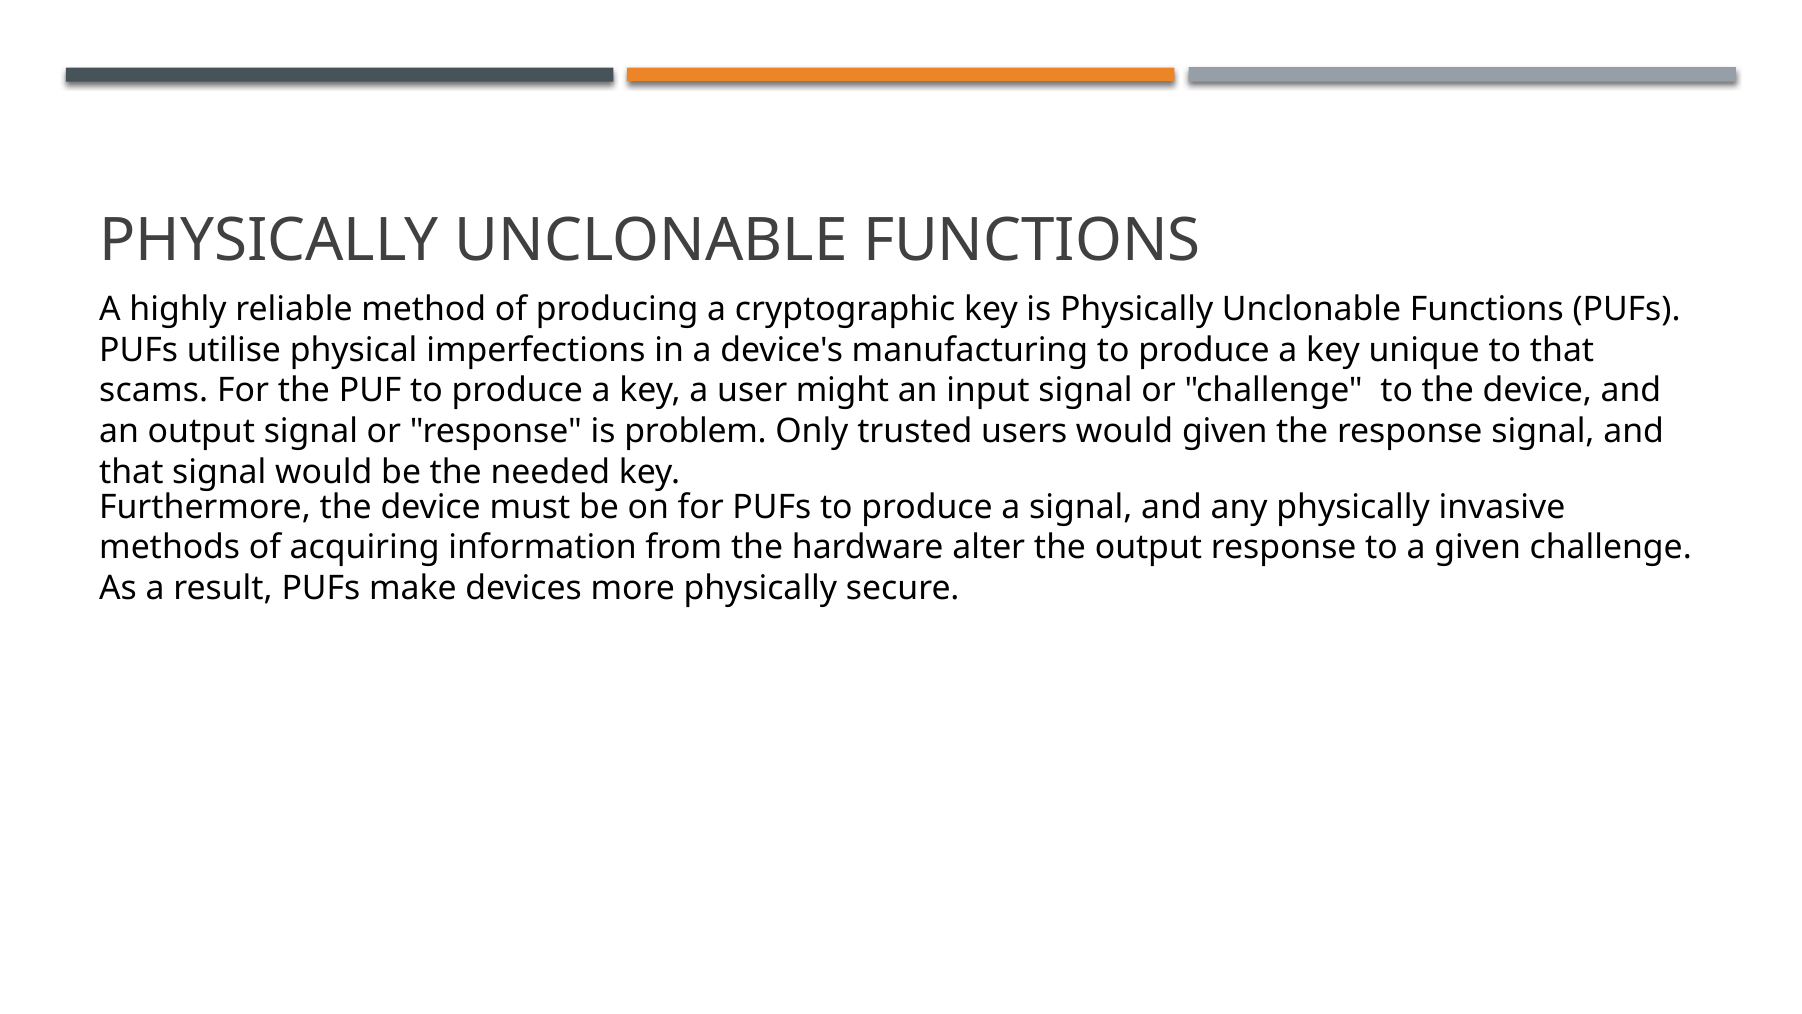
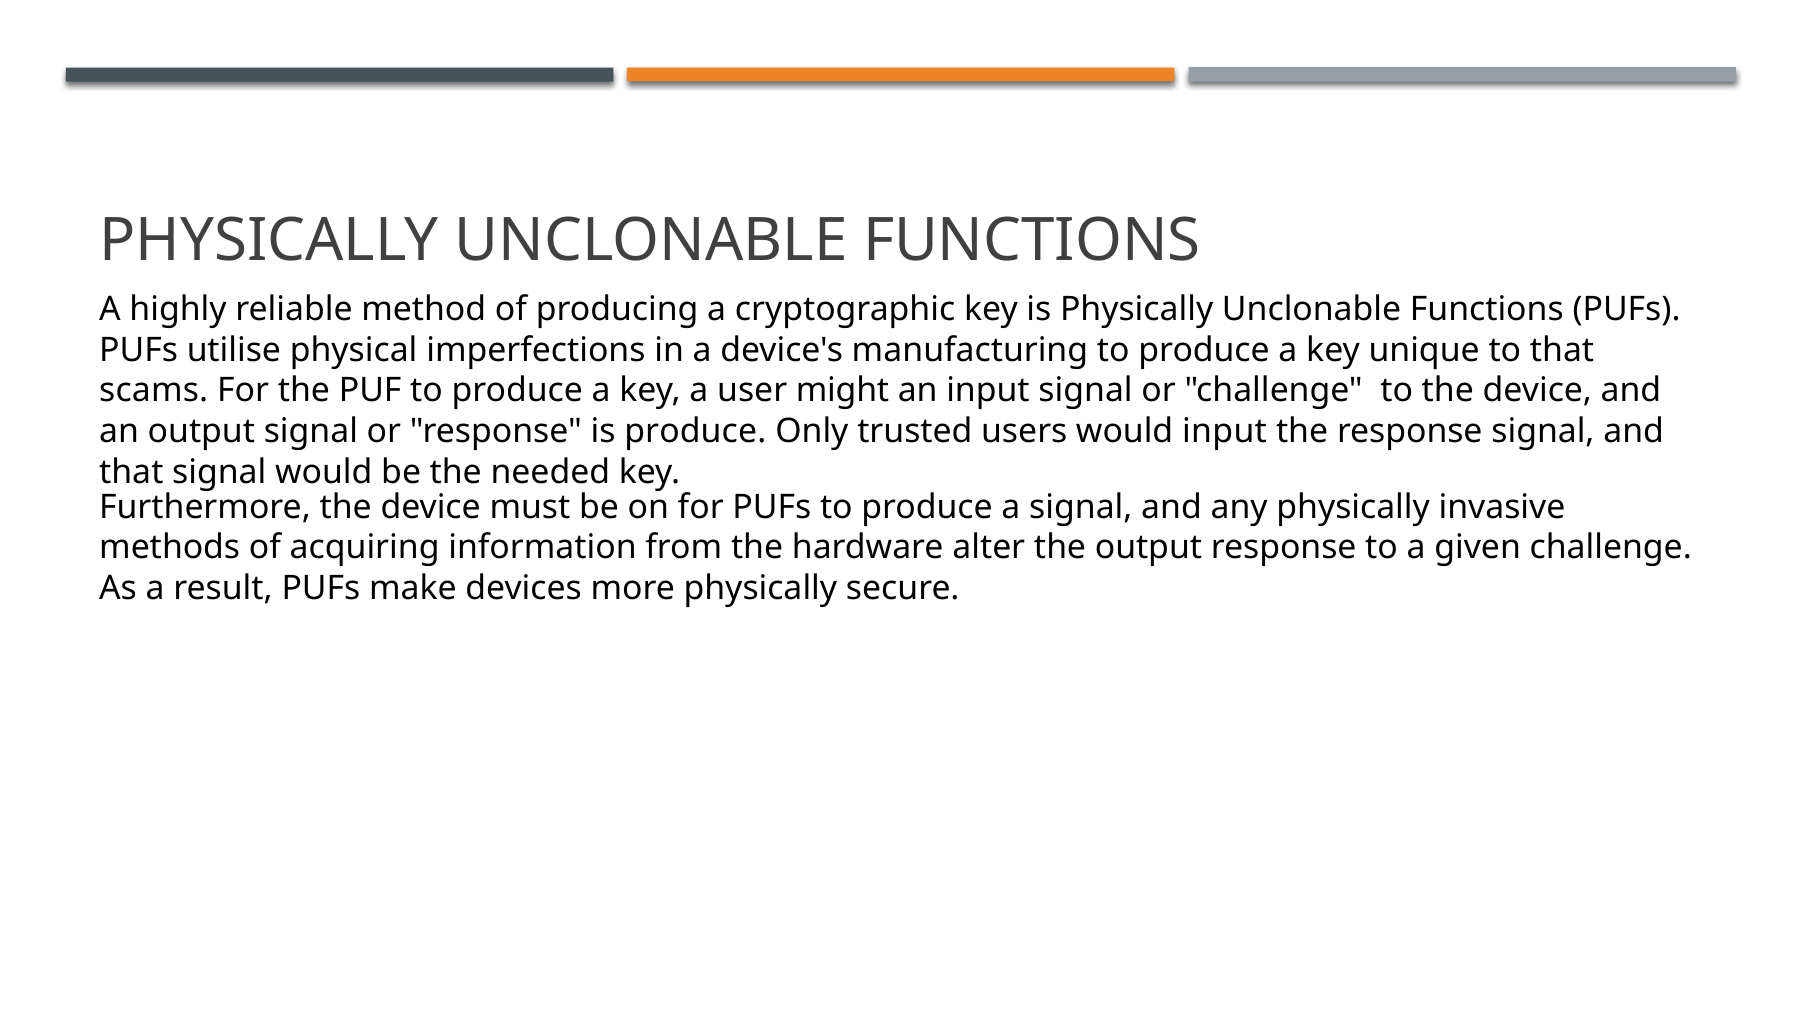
is problem: problem -> produce (695, 431)
would given: given -> input (1225, 431)
